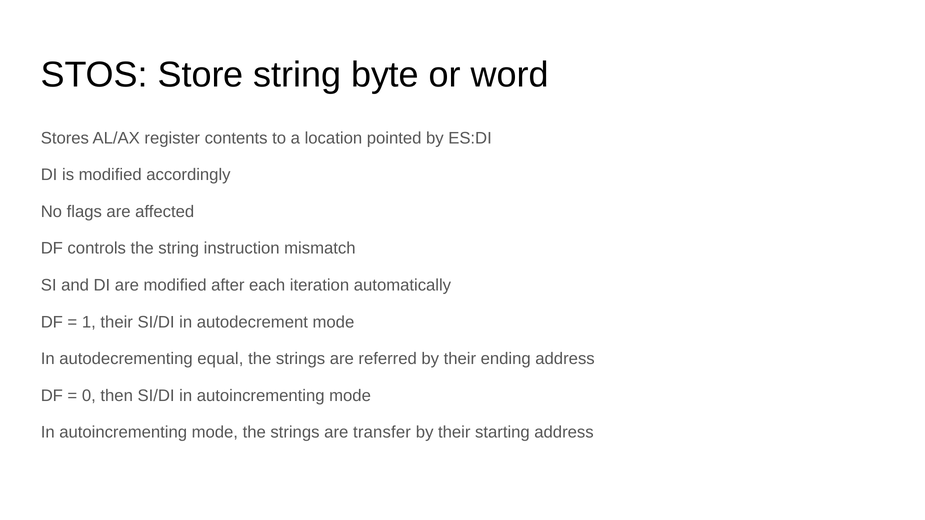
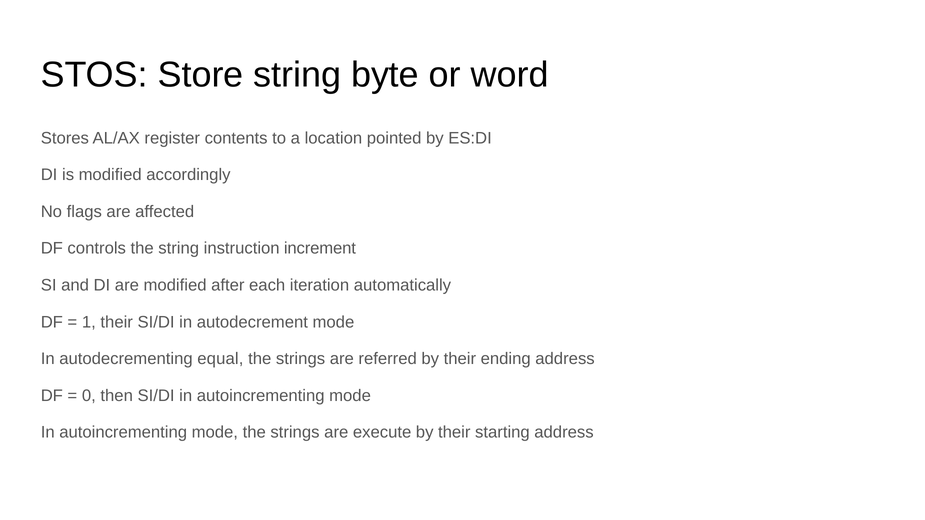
mismatch: mismatch -> increment (320, 249)
transfer: transfer -> execute (382, 433)
